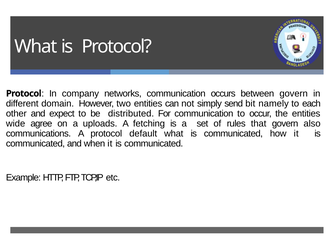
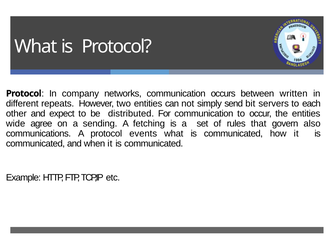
between govern: govern -> written (294, 94)
domain: domain -> repeats (58, 104)
namely: namely -> servers (274, 104)
uploads: uploads -> sending (100, 124)
default: default -> events (143, 134)
